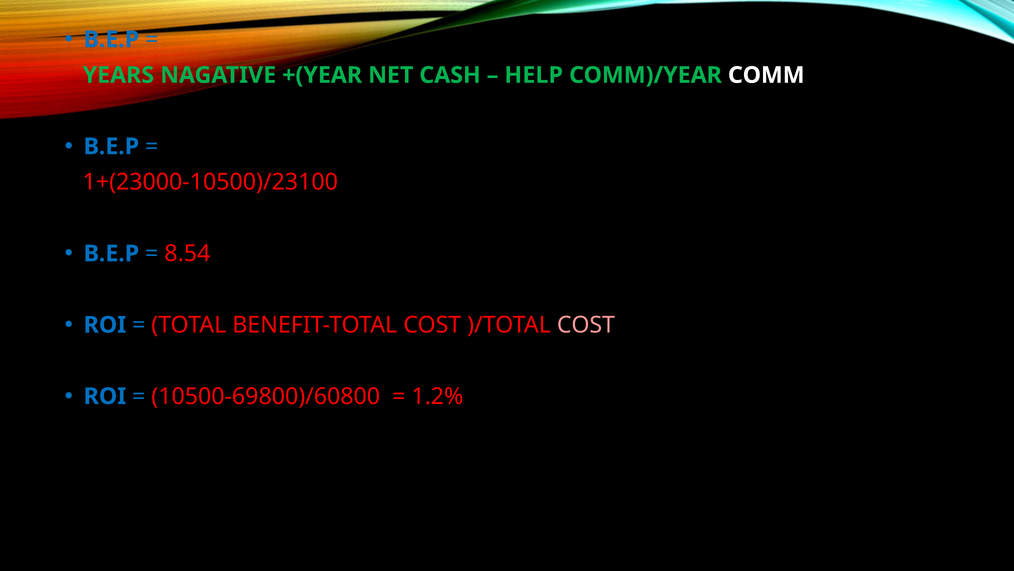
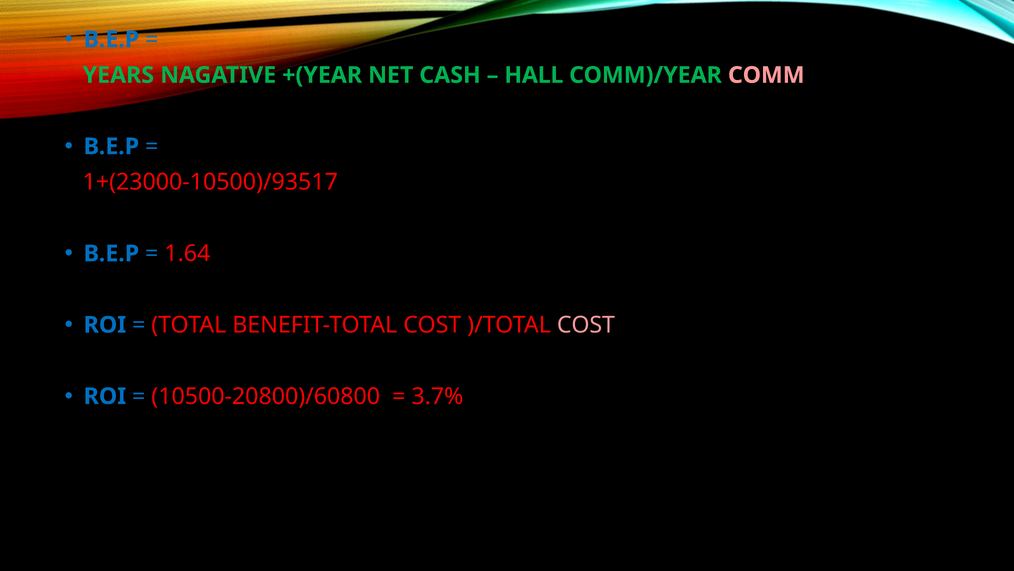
HELP: HELP -> HALL (534, 75)
COMM colour: white -> pink (766, 75)
1+(23000-10500)/23100: 1+(23000-10500)/23100 -> 1+(23000-10500)/93517 (210, 182)
8.54: 8.54 -> 1.64 (187, 253)
10500-69800)/60800: 10500-69800)/60800 -> 10500-20800)/60800 (266, 396)
1.2%: 1.2% -> 3.7% (437, 396)
